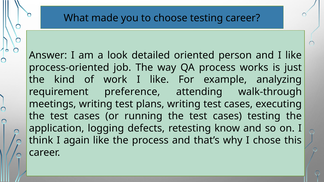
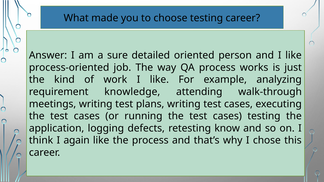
look: look -> sure (118, 55)
preference: preference -> knowledge (132, 92)
